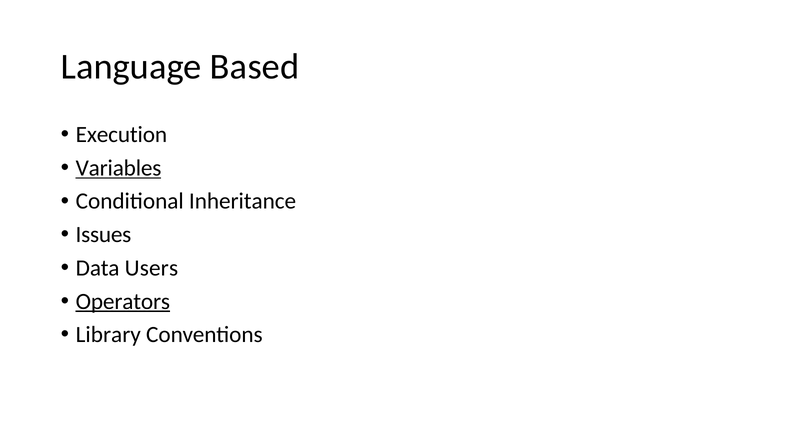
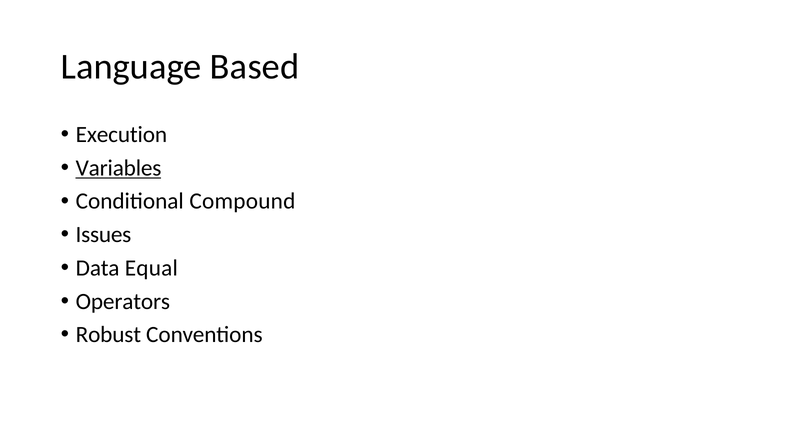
Inheritance: Inheritance -> Compound (242, 201)
Users: Users -> Equal (151, 268)
Operators underline: present -> none (123, 302)
Library: Library -> Robust (108, 335)
